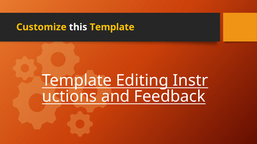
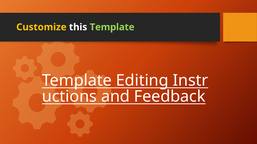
Template colour: yellow -> light green (112, 27)
